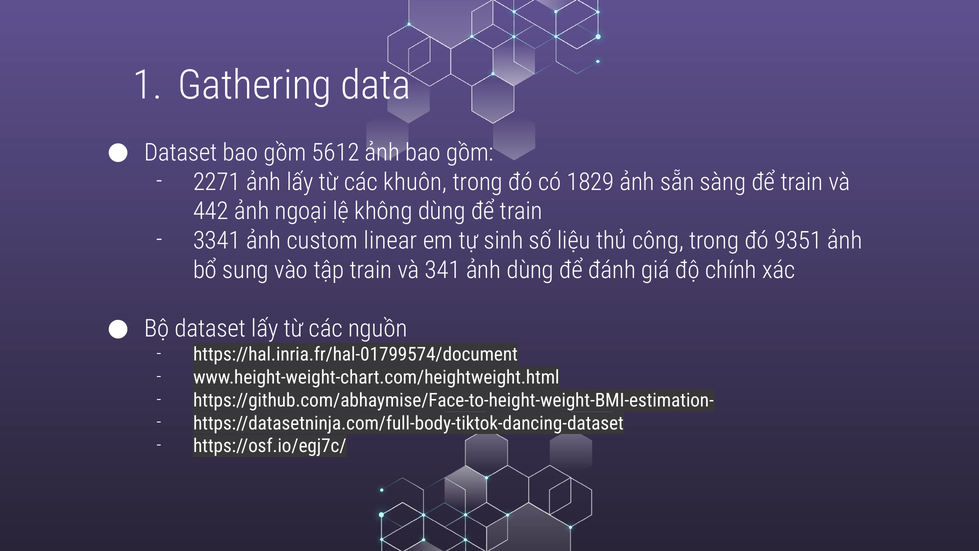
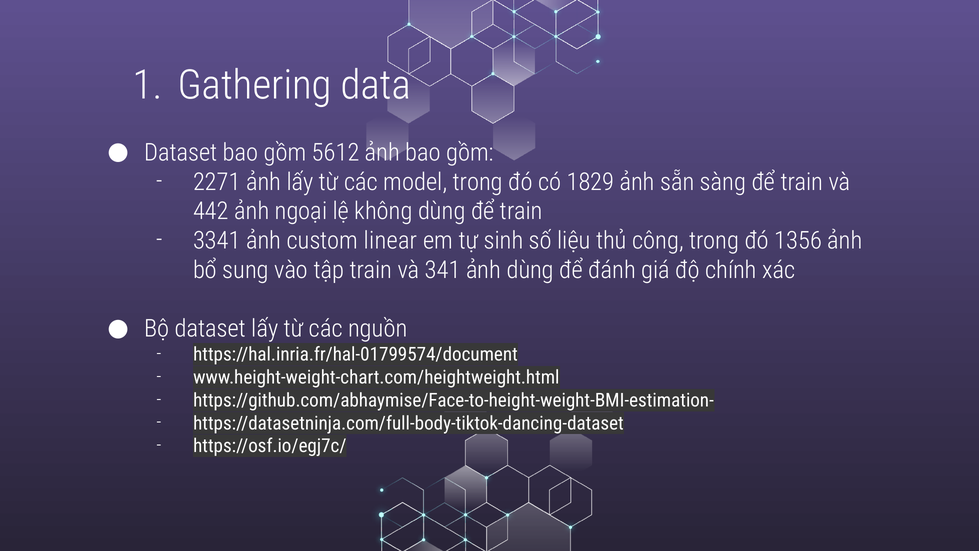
khuôn: khuôn -> model (415, 182)
9351: 9351 -> 1356 (798, 241)
